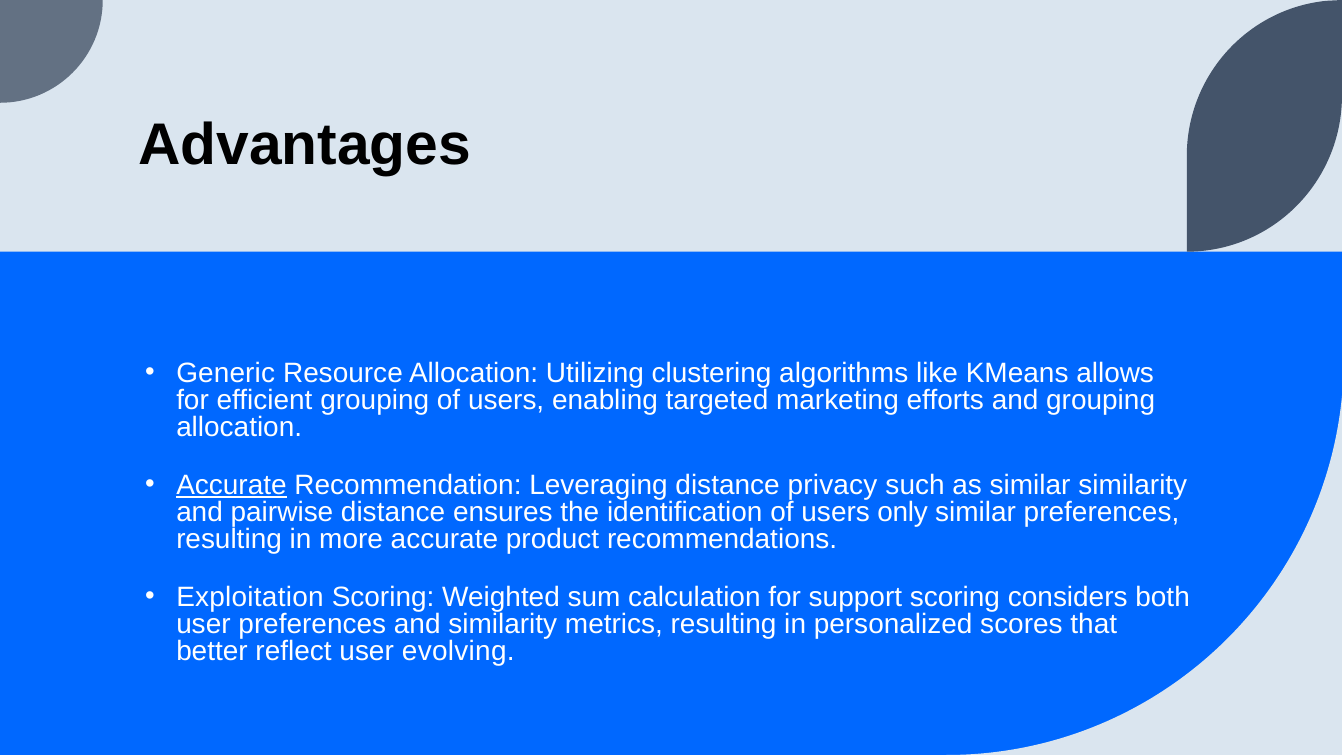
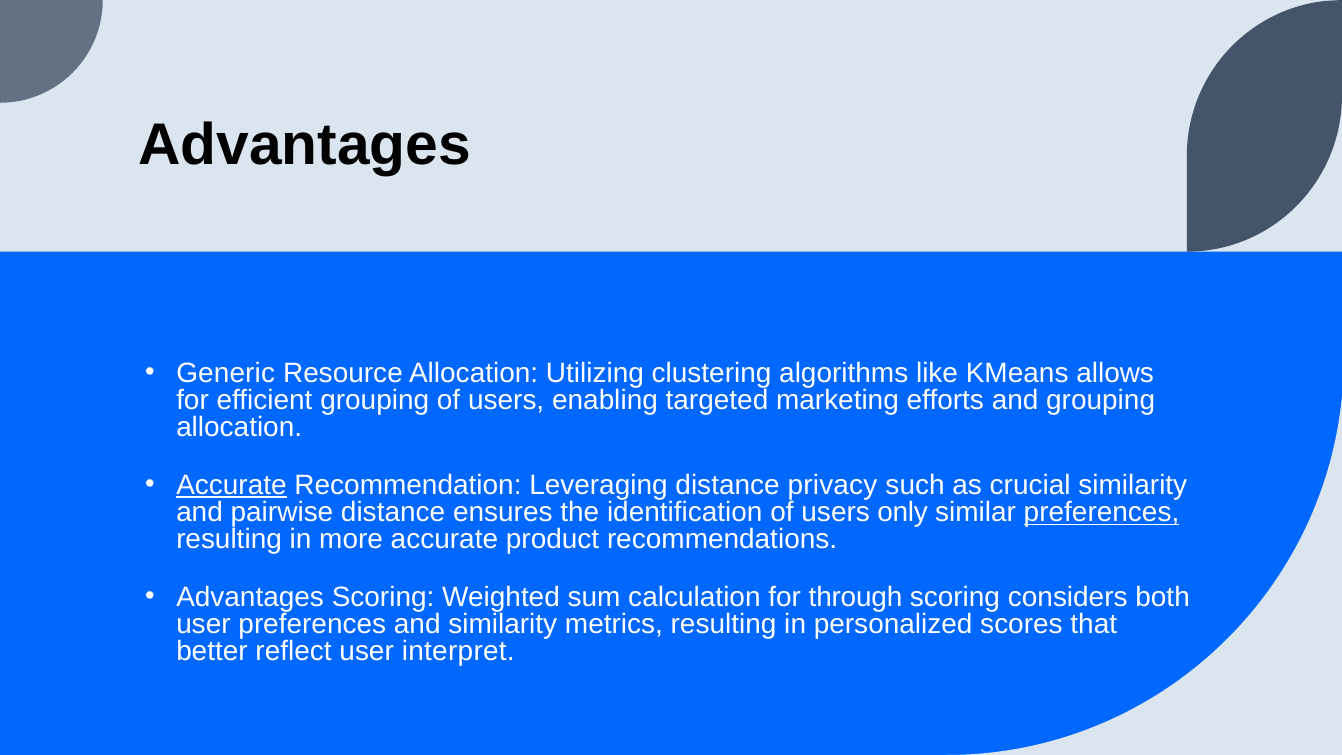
as similar: similar -> crucial (1030, 485)
preferences underline: none -> present (1102, 512)
Exploitation: Exploitation -> Advantages (250, 597)
support: support -> through (856, 597)
evolving: evolving -> interpret (458, 651)
